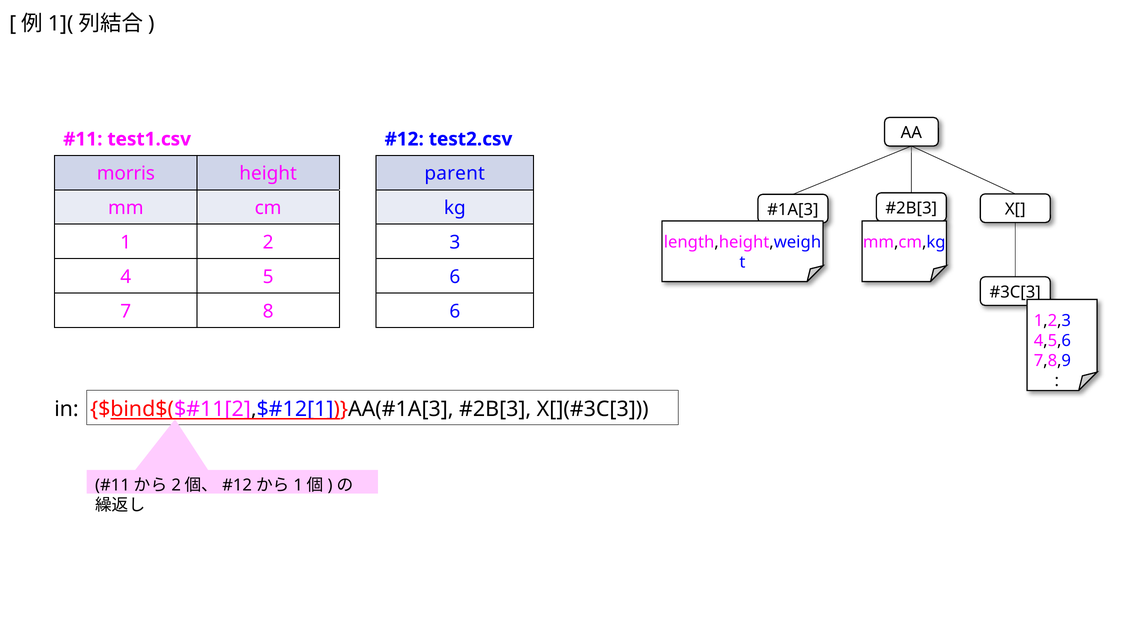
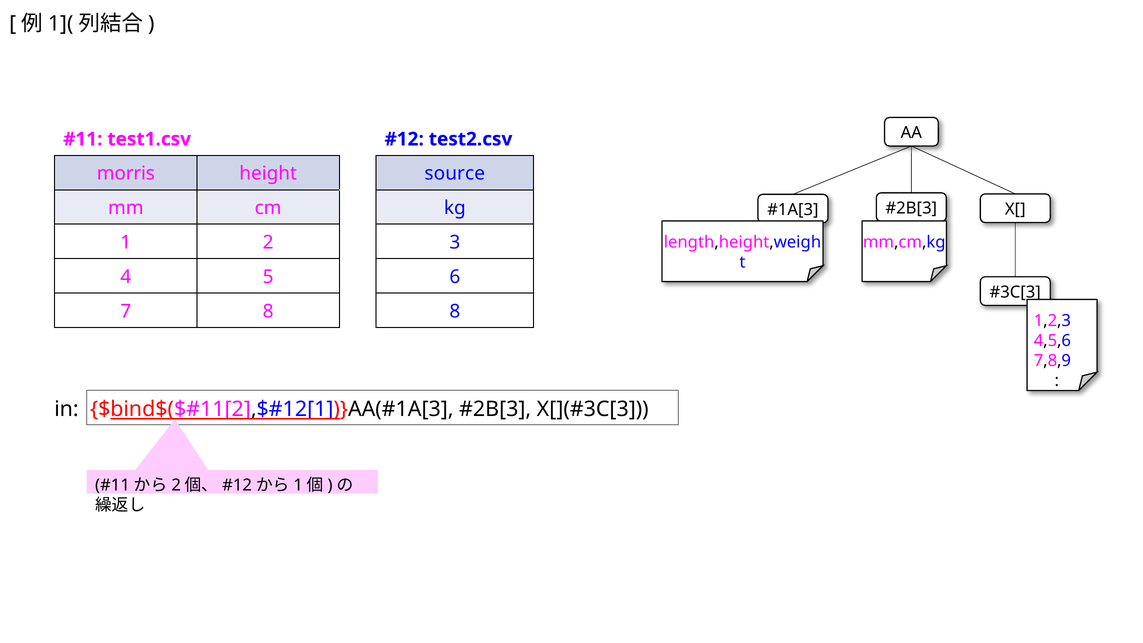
parent: parent -> source (455, 174)
8 6: 6 -> 8 (455, 311)
